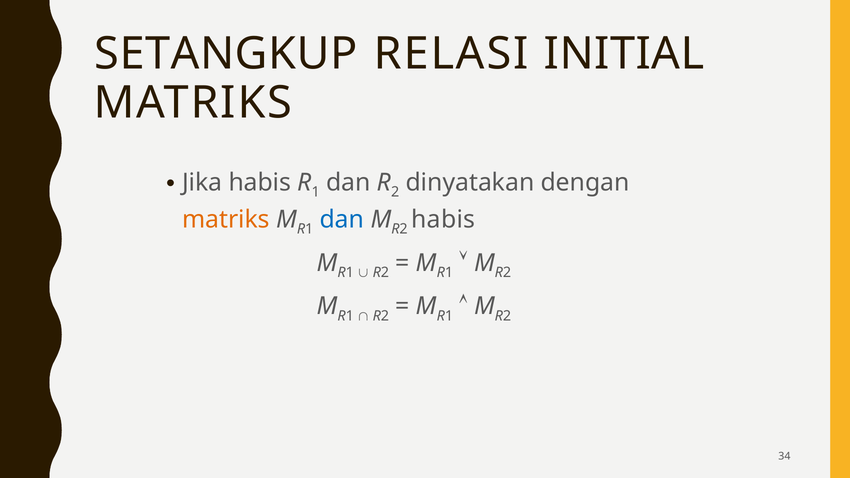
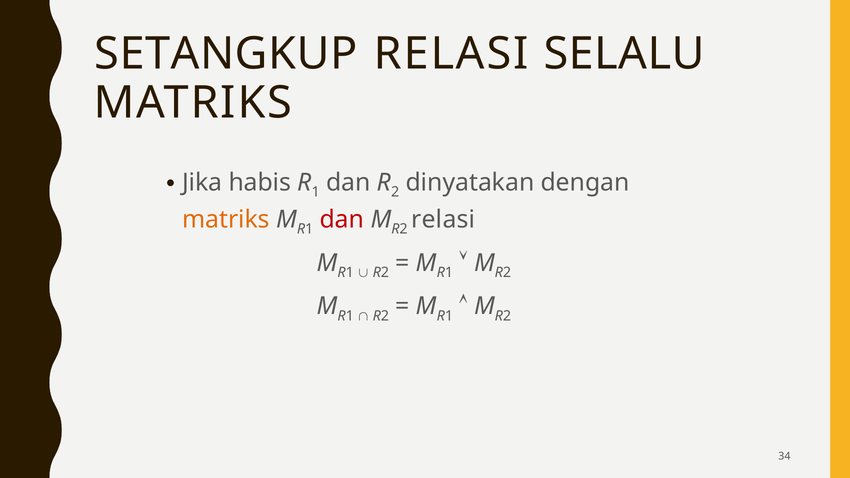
INITIAL: INITIAL -> SELALU (624, 54)
dan colour: blue -> red (342, 220)
R2 habis: habis -> relasi (443, 220)
